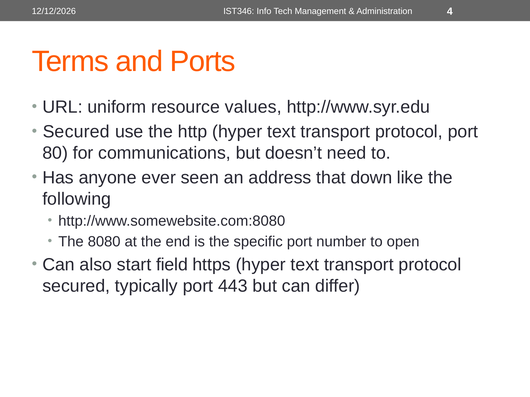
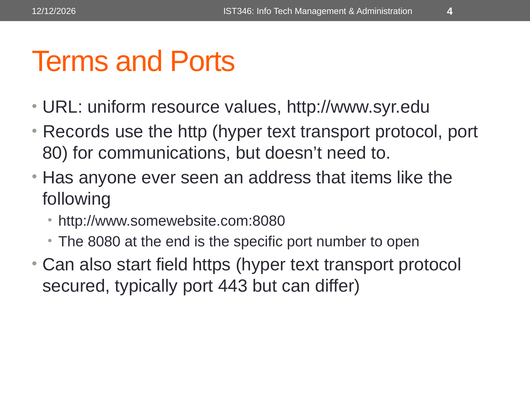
Secured: Secured -> Records (76, 132)
down: down -> items (371, 178)
